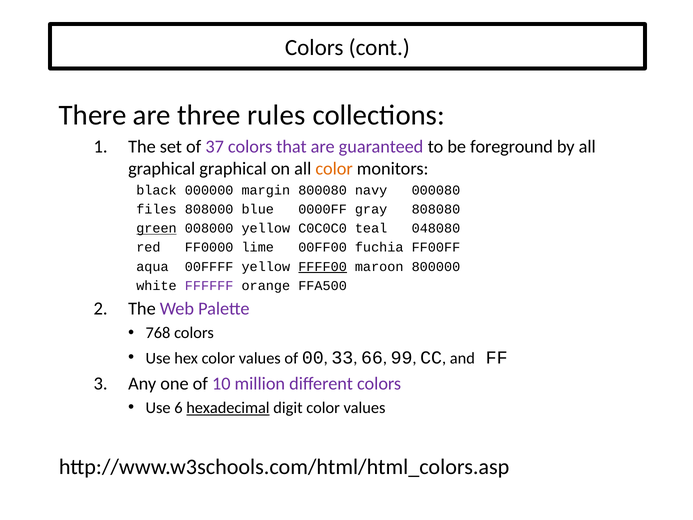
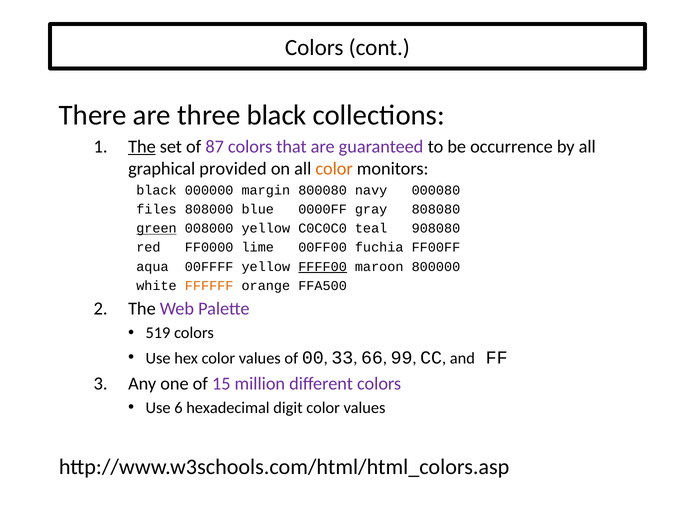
three rules: rules -> black (277, 115)
The underline: none -> present (142, 147)
37: 37 -> 87 (215, 147)
foreground: foreground -> occurrence (511, 147)
graphical graphical: graphical -> provided (233, 169)
048080: 048080 -> 908080 (436, 228)
FFFFFF colour: purple -> orange (209, 286)
768: 768 -> 519 (158, 333)
10: 10 -> 15 (221, 383)
hexadecimal underline: present -> none (228, 408)
